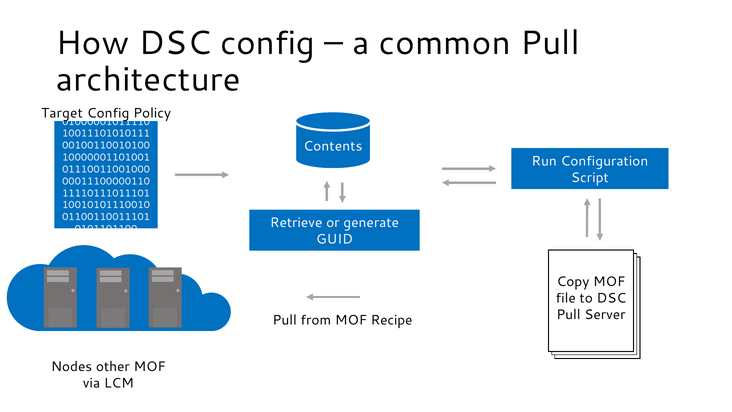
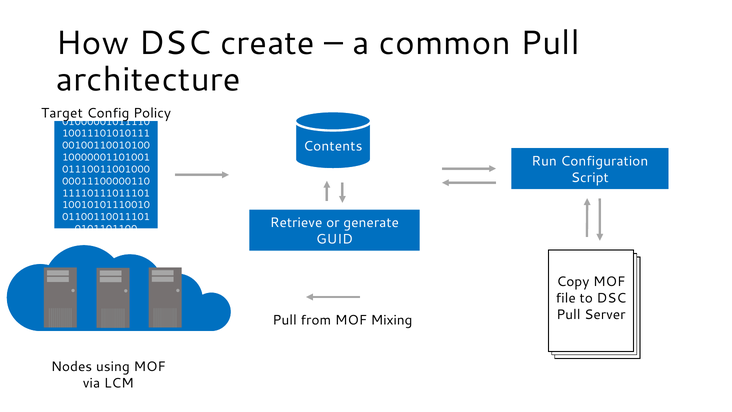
DSC config: config -> create (268, 43)
Recipe: Recipe -> Mixing (392, 320)
other: other -> using (113, 366)
